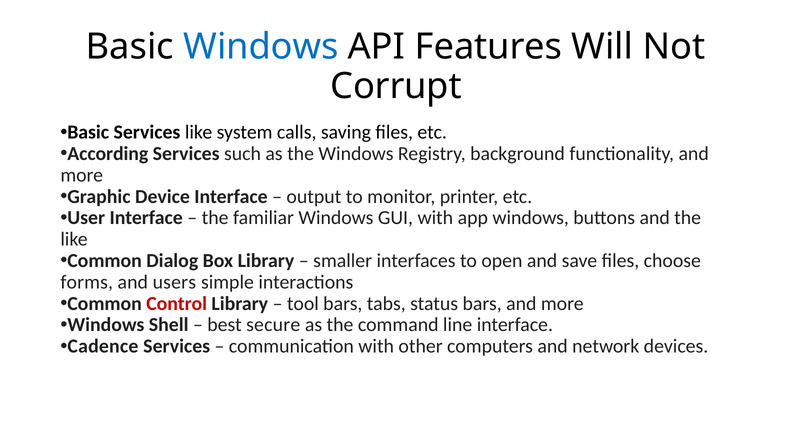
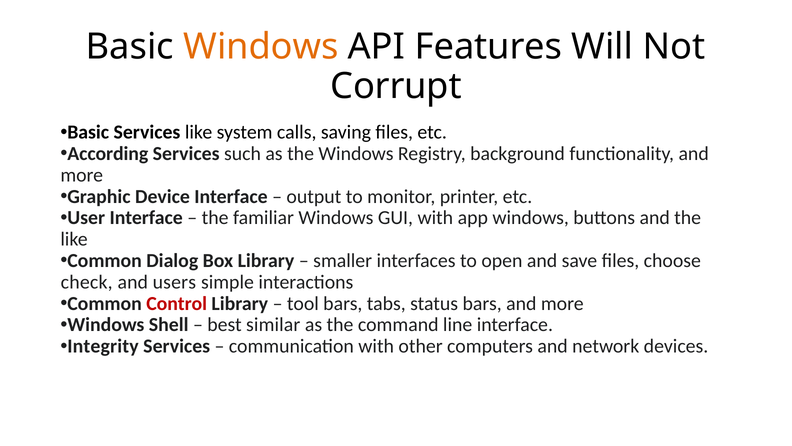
Windows colour: blue -> orange (261, 47)
forms: forms -> check (87, 282)
secure: secure -> similar (273, 325)
Cadence: Cadence -> Integrity (103, 346)
